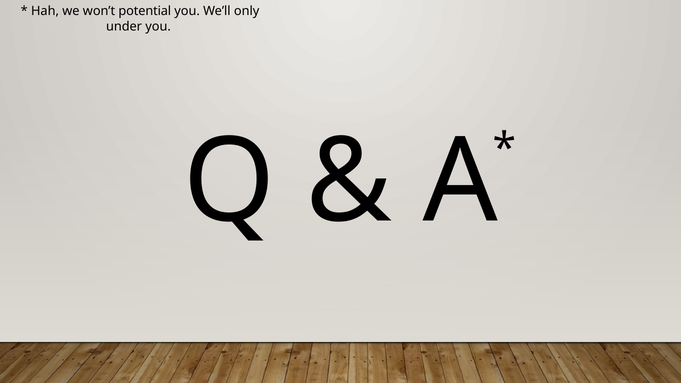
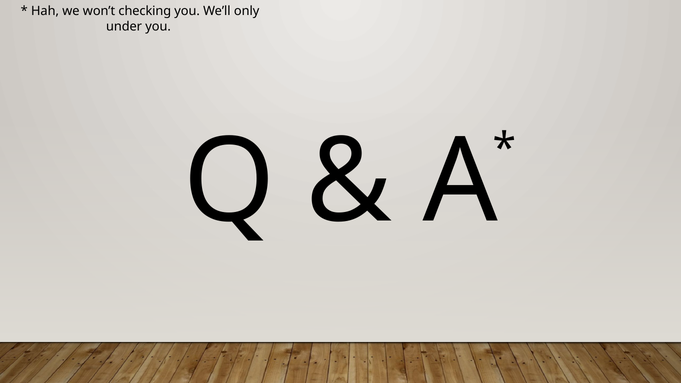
potential: potential -> checking (145, 11)
